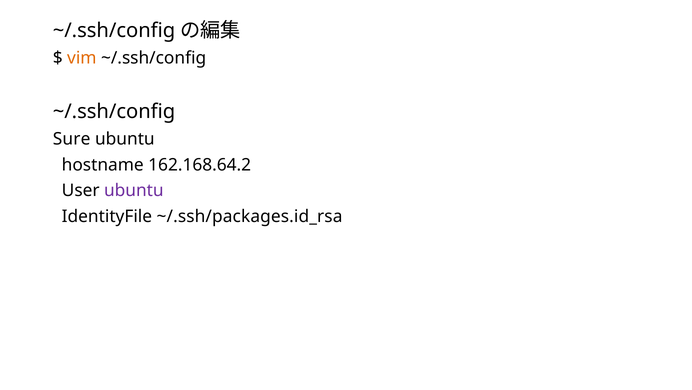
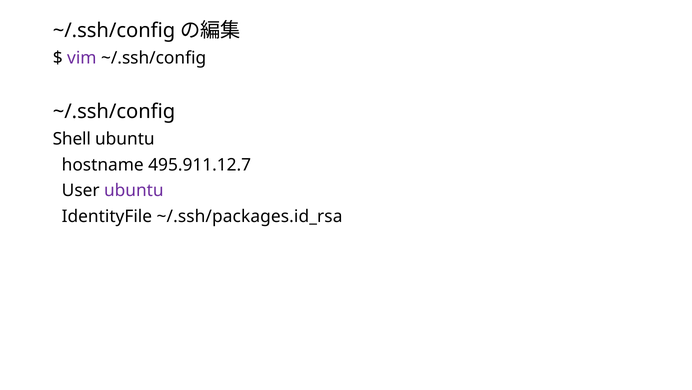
vim colour: orange -> purple (82, 58)
Sure: Sure -> Shell (72, 139)
162.168.64.2: 162.168.64.2 -> 495.911.12.7 (200, 164)
